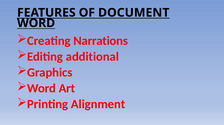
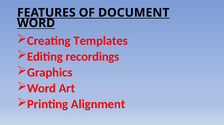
Narrations: Narrations -> Templates (101, 41)
additional: additional -> recordings (92, 57)
